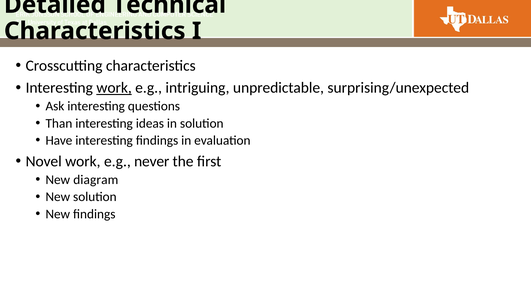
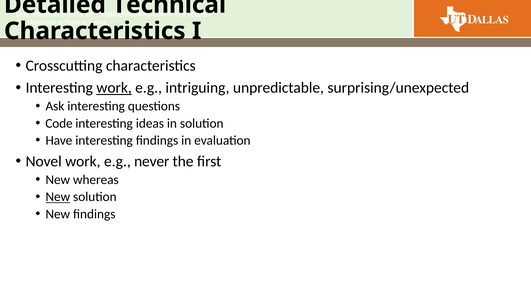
Than: Than -> Code (59, 123)
diagram: diagram -> whereas (96, 180)
New underline: none -> present (58, 197)
